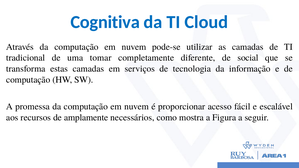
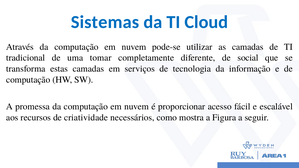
Cognitiva: Cognitiva -> Sistemas (105, 22)
amplamente: amplamente -> criatividade (86, 118)
